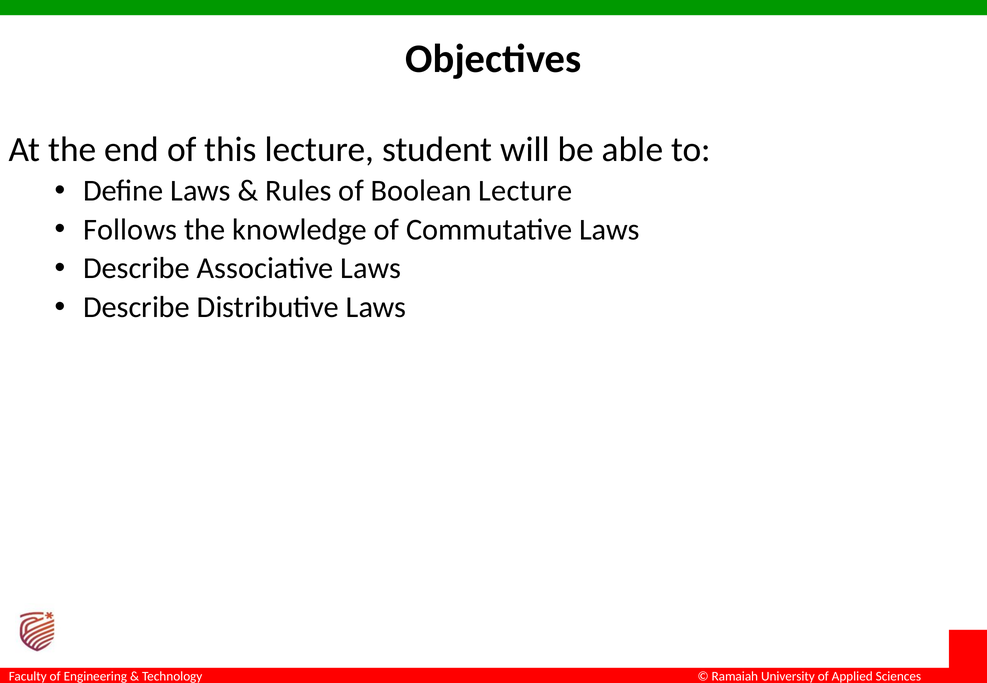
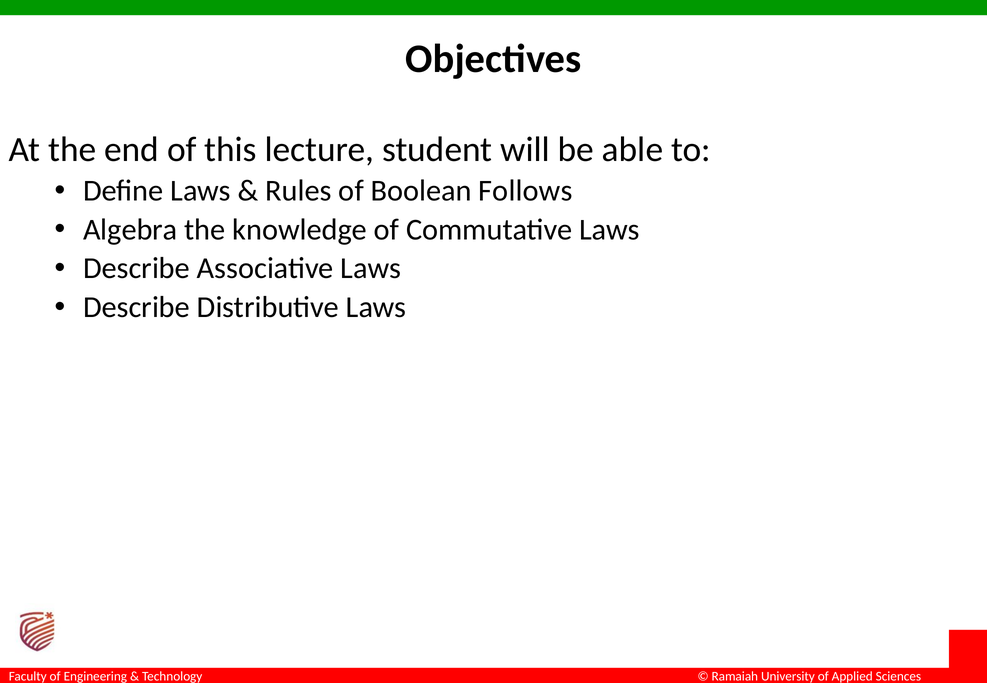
Boolean Lecture: Lecture -> Follows (525, 191)
Follows: Follows -> Algebra (130, 230)
